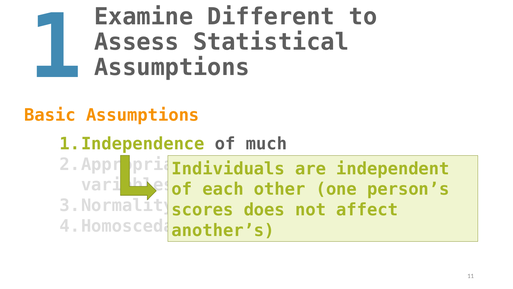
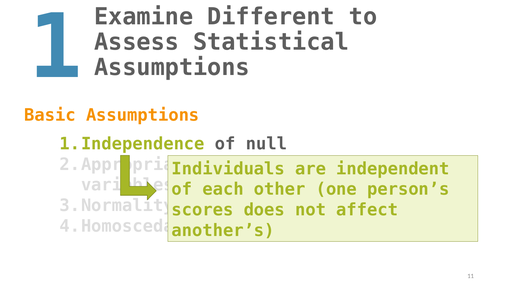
much: much -> null (266, 144)
